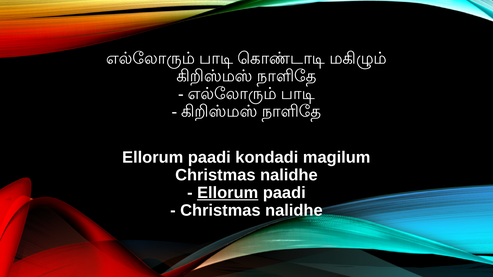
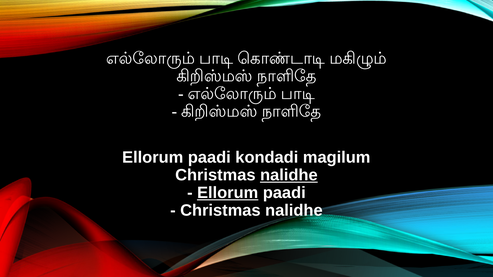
nalidhe underline: none -> present (289, 175)
